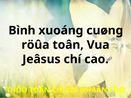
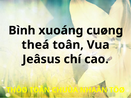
röûa: röûa -> theá (35, 45)
